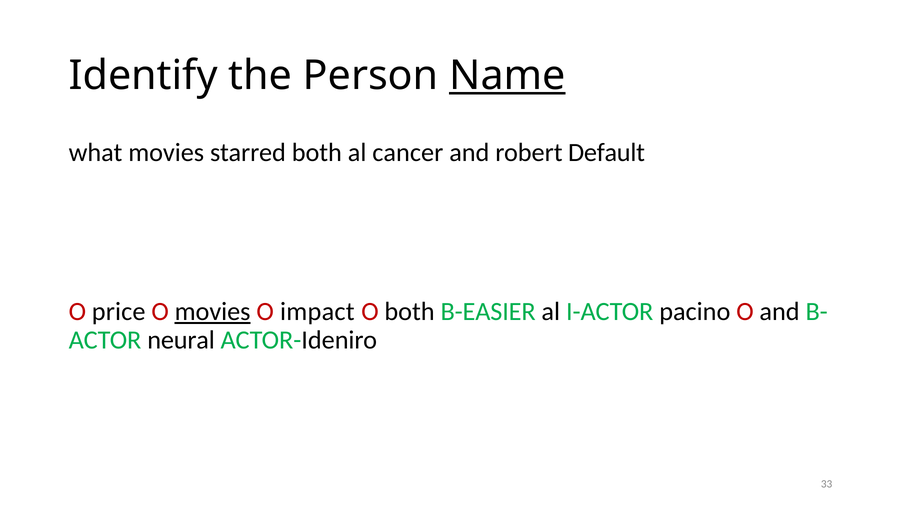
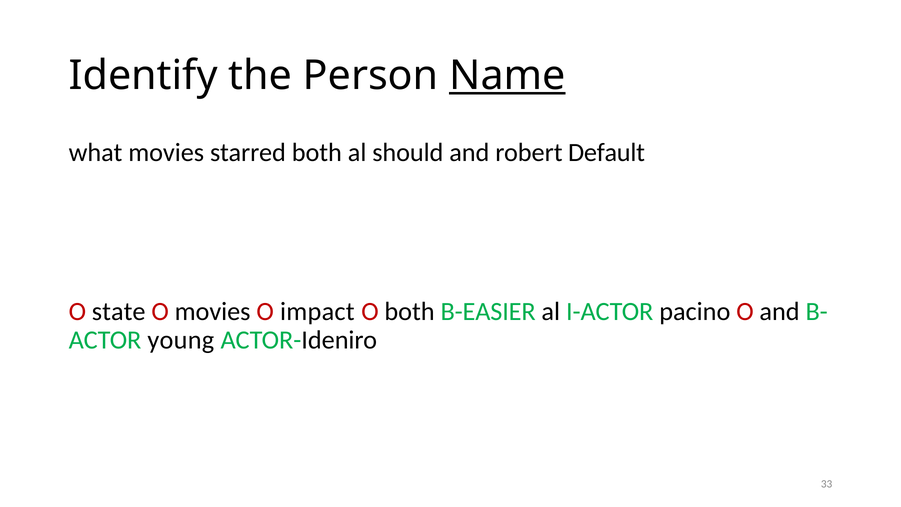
cancer: cancer -> should (408, 152)
price: price -> state (119, 312)
movies underline: present -> none (213, 312)
neural: neural -> young (181, 340)
